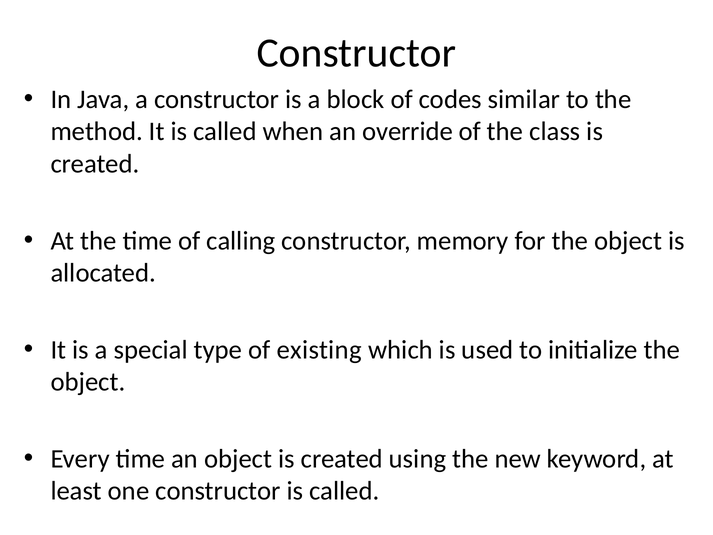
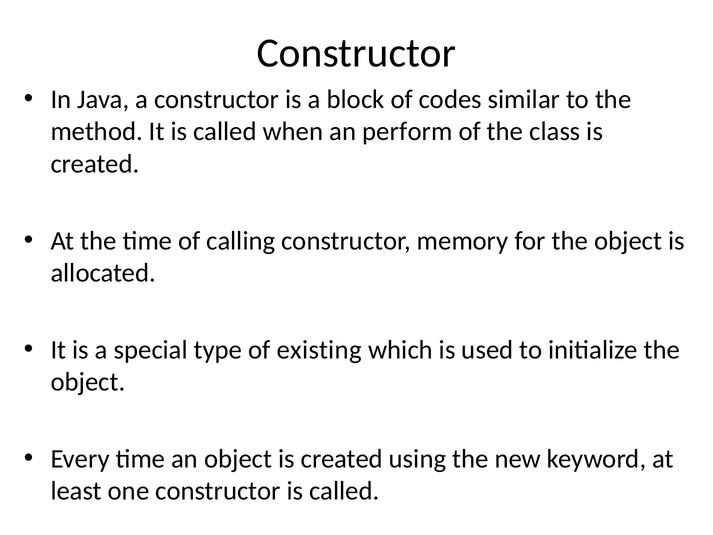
override: override -> perform (407, 132)
